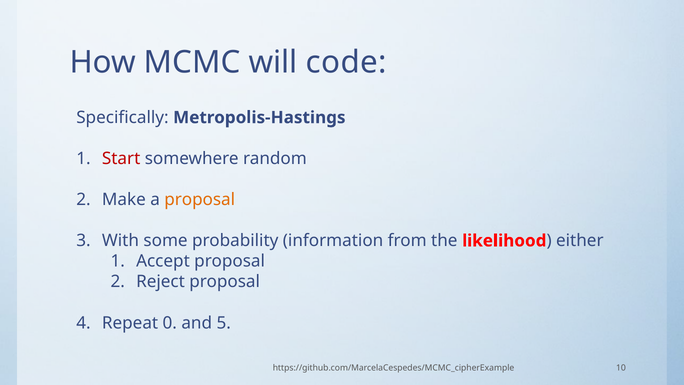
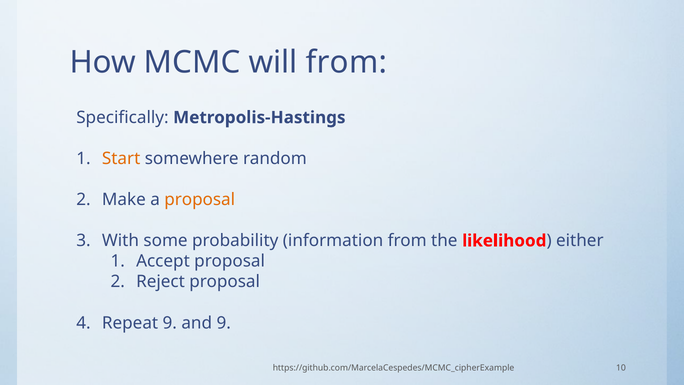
will code: code -> from (346, 63)
Start colour: red -> orange (121, 159)
Repeat 0: 0 -> 9 (170, 323)
and 5: 5 -> 9 (224, 323)
